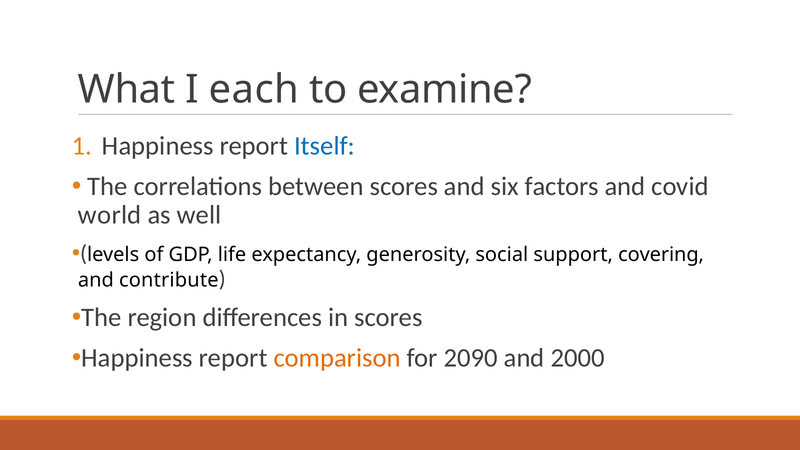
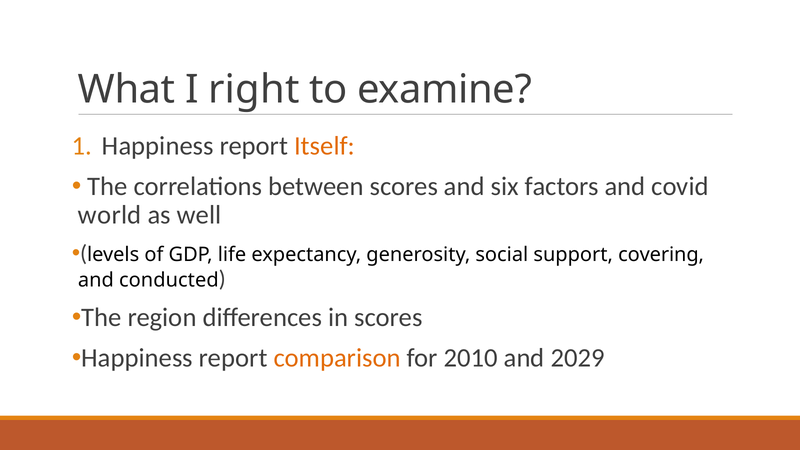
each: each -> right (254, 90)
Itself colour: blue -> orange (325, 146)
contribute: contribute -> conducted (169, 280)
2090: 2090 -> 2010 (471, 358)
2000: 2000 -> 2029 (578, 358)
